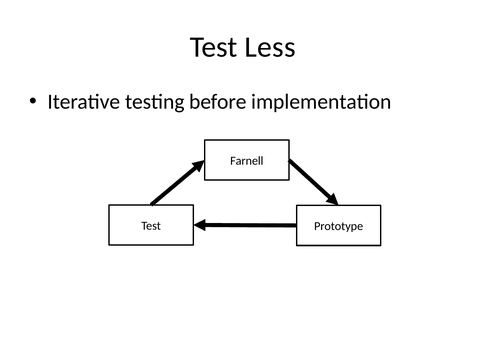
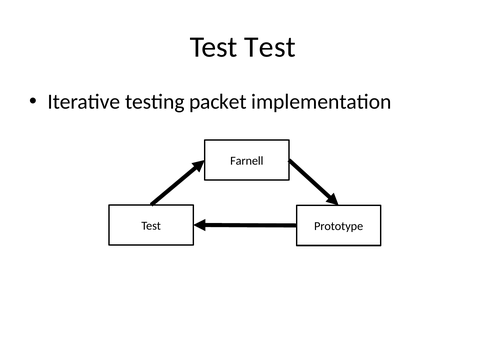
Test Less: Less -> Test (270, 47)
before: before -> packet (218, 102)
